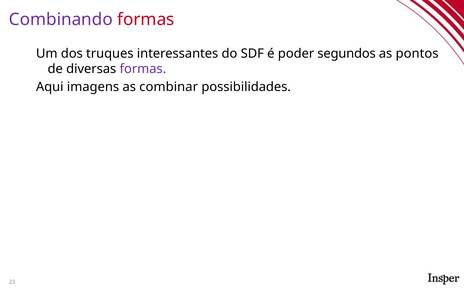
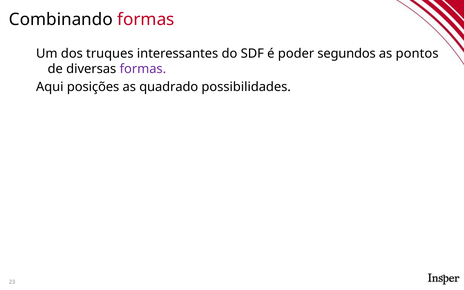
Combinando colour: purple -> black (61, 20)
imagens: imagens -> posições (93, 87)
combinar: combinar -> quadrado (169, 87)
